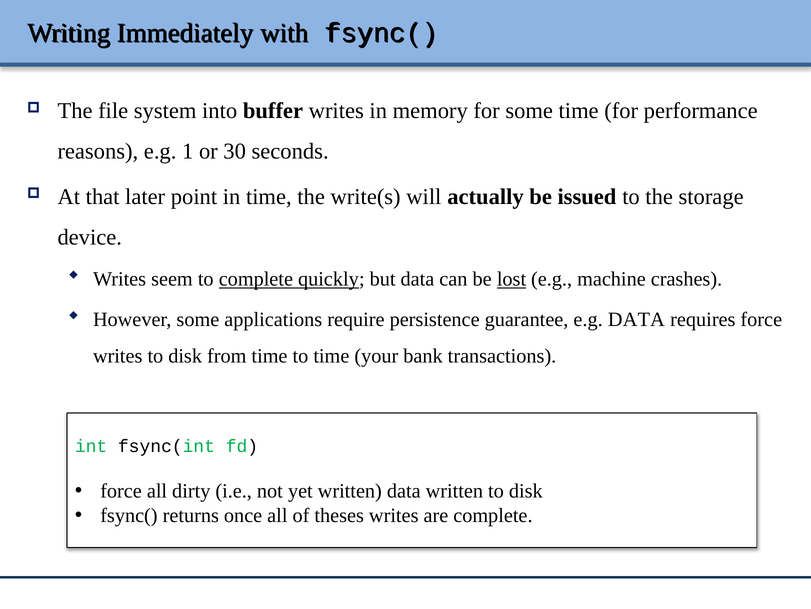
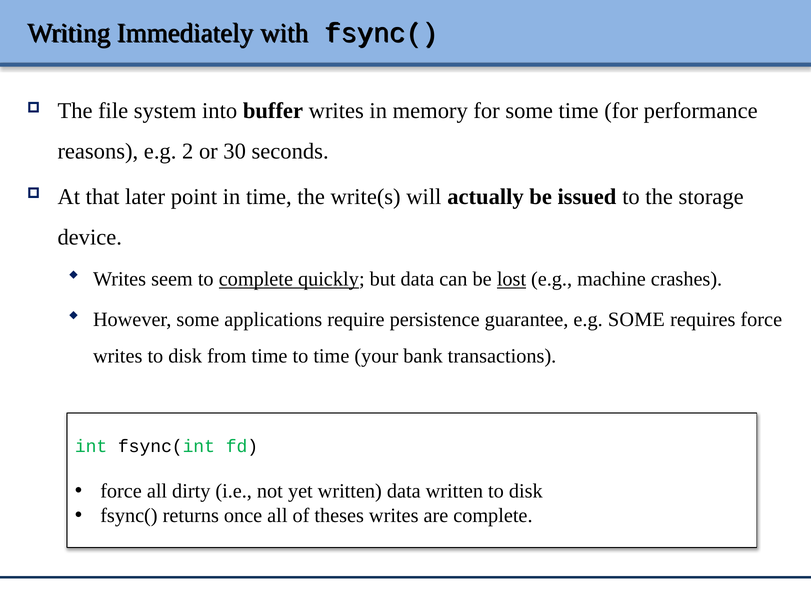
1: 1 -> 2 (188, 151)
e.g DATA: DATA -> SOME (636, 319)
